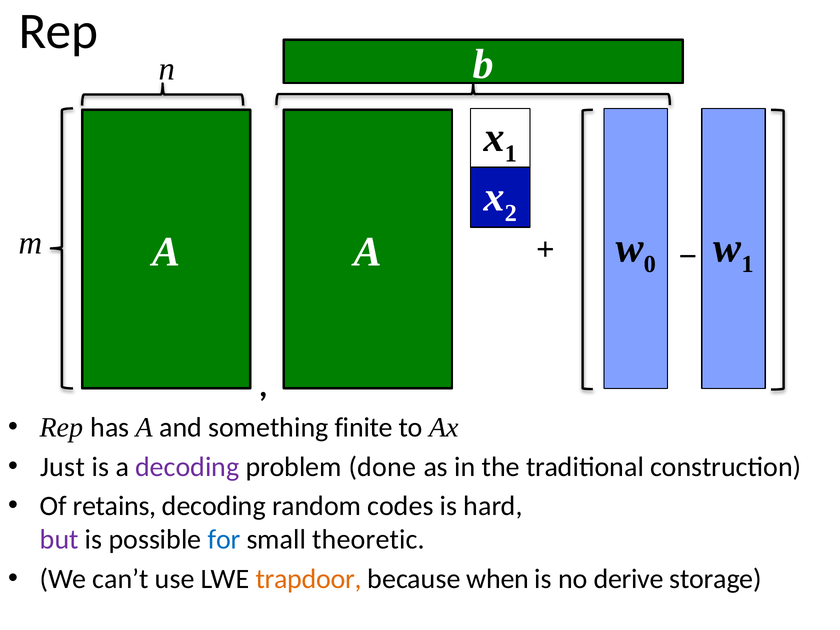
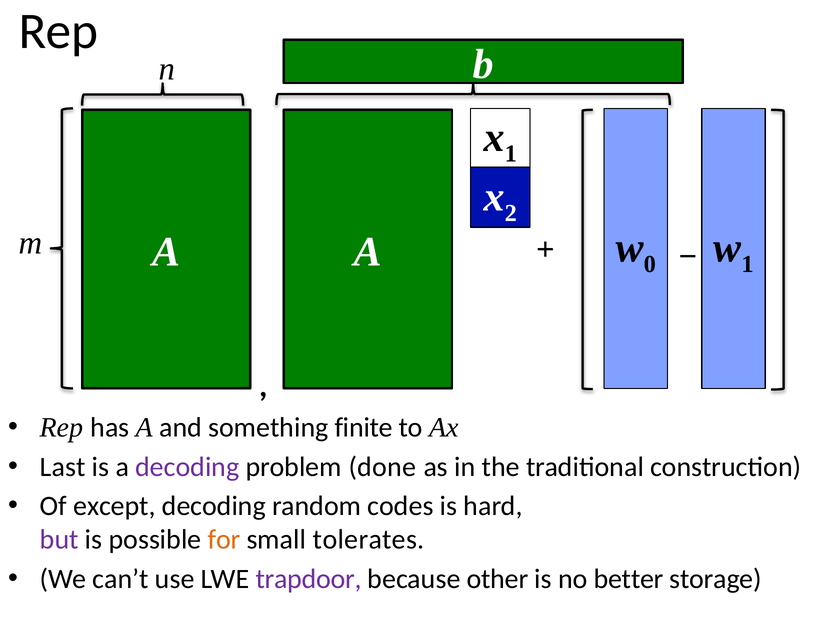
Just: Just -> Last (63, 467)
retains: retains -> except (114, 506)
for colour: blue -> orange (224, 540)
theoretic: theoretic -> tolerates (369, 540)
trapdoor colour: orange -> purple (309, 579)
when: when -> other (498, 579)
derive: derive -> better (629, 579)
